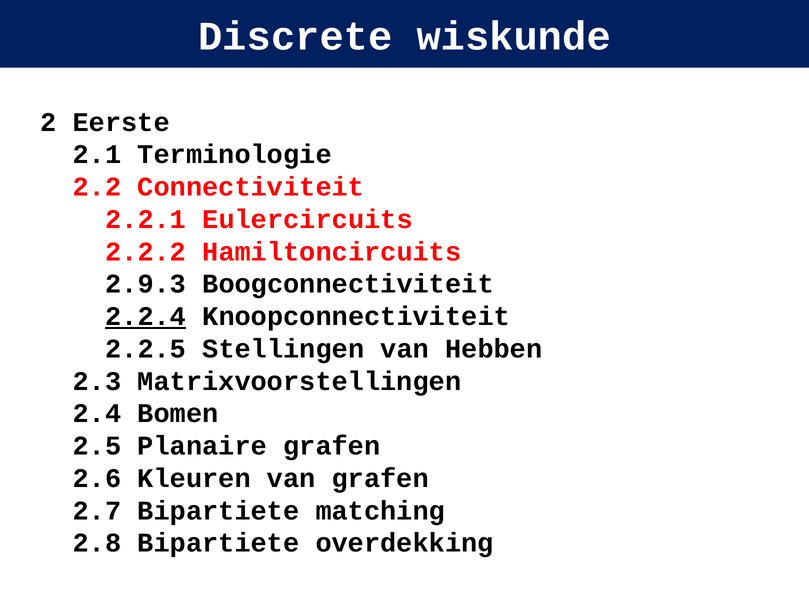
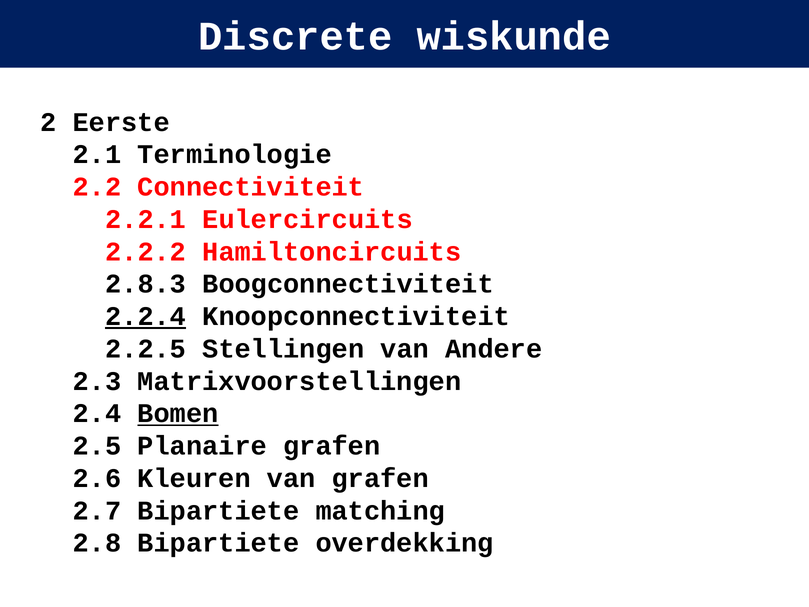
2.9.3: 2.9.3 -> 2.8.3 (146, 284)
Hebben: Hebben -> Andere (494, 349)
Bomen underline: none -> present (178, 413)
